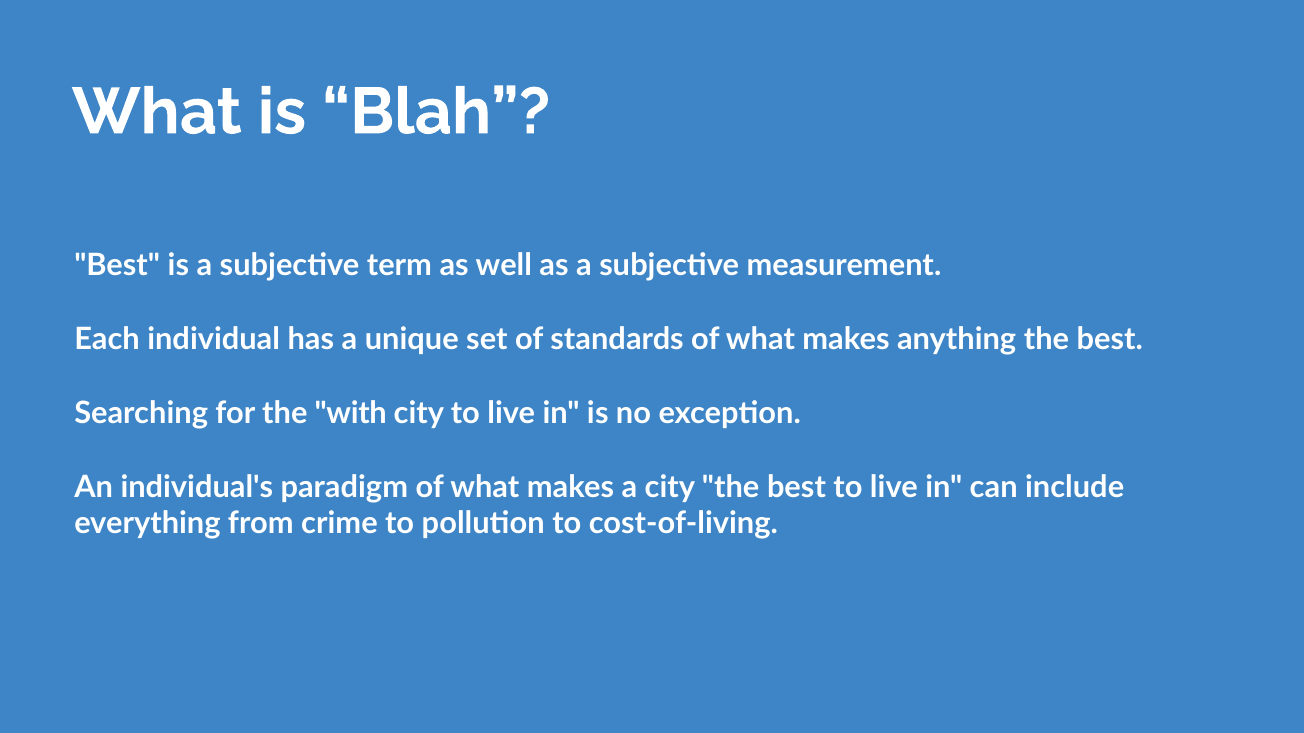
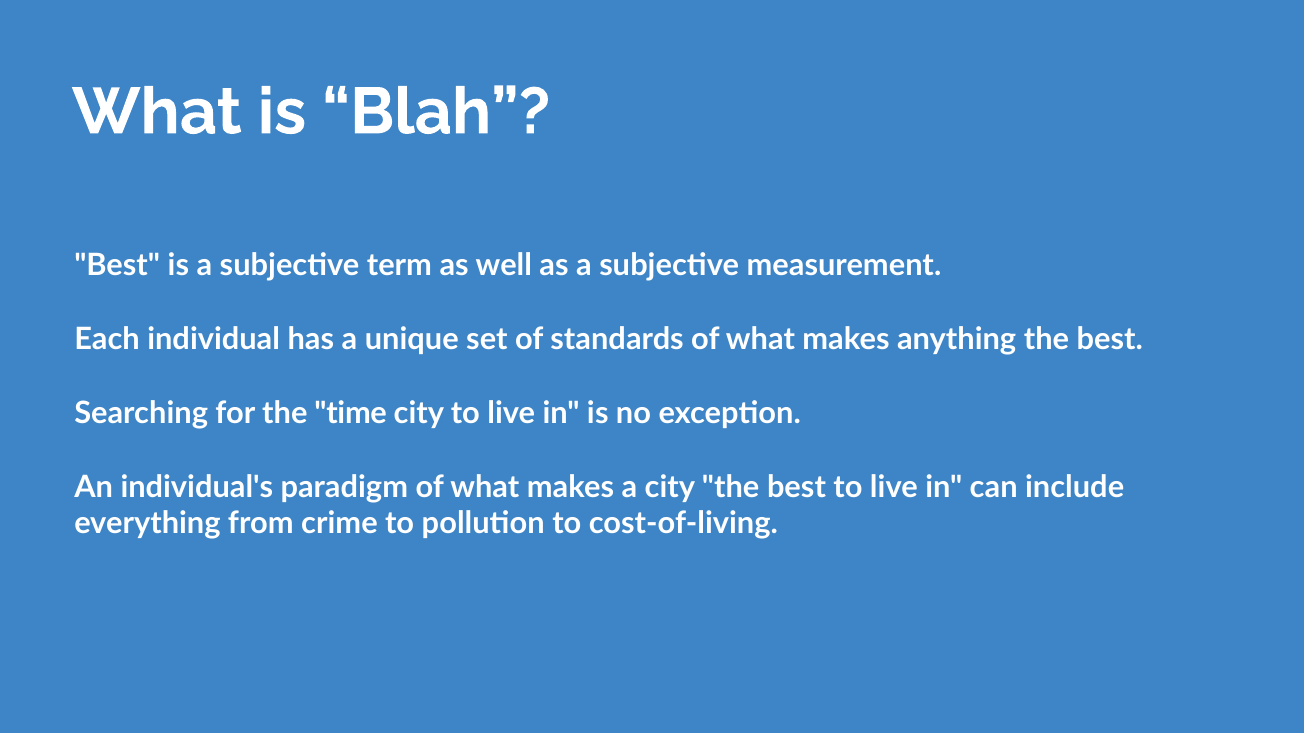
with: with -> time (351, 413)
